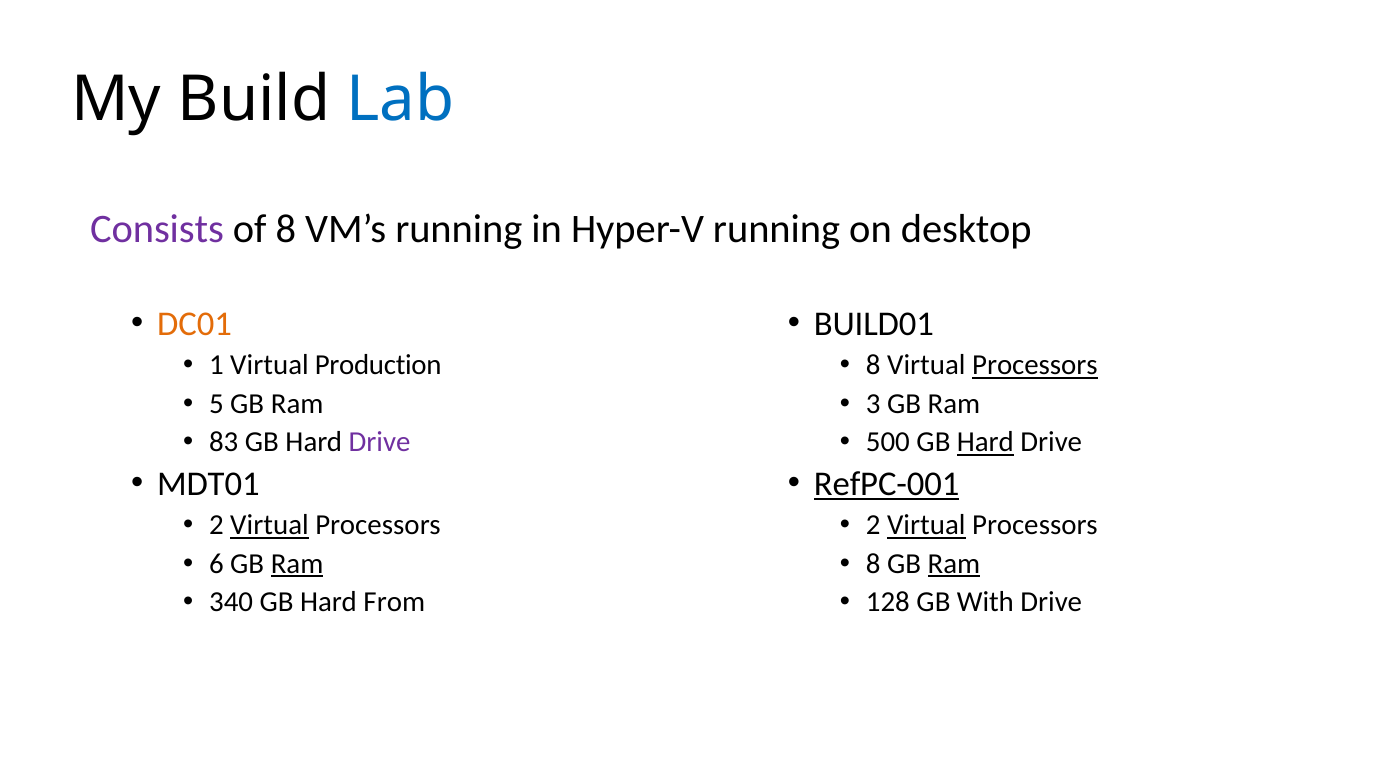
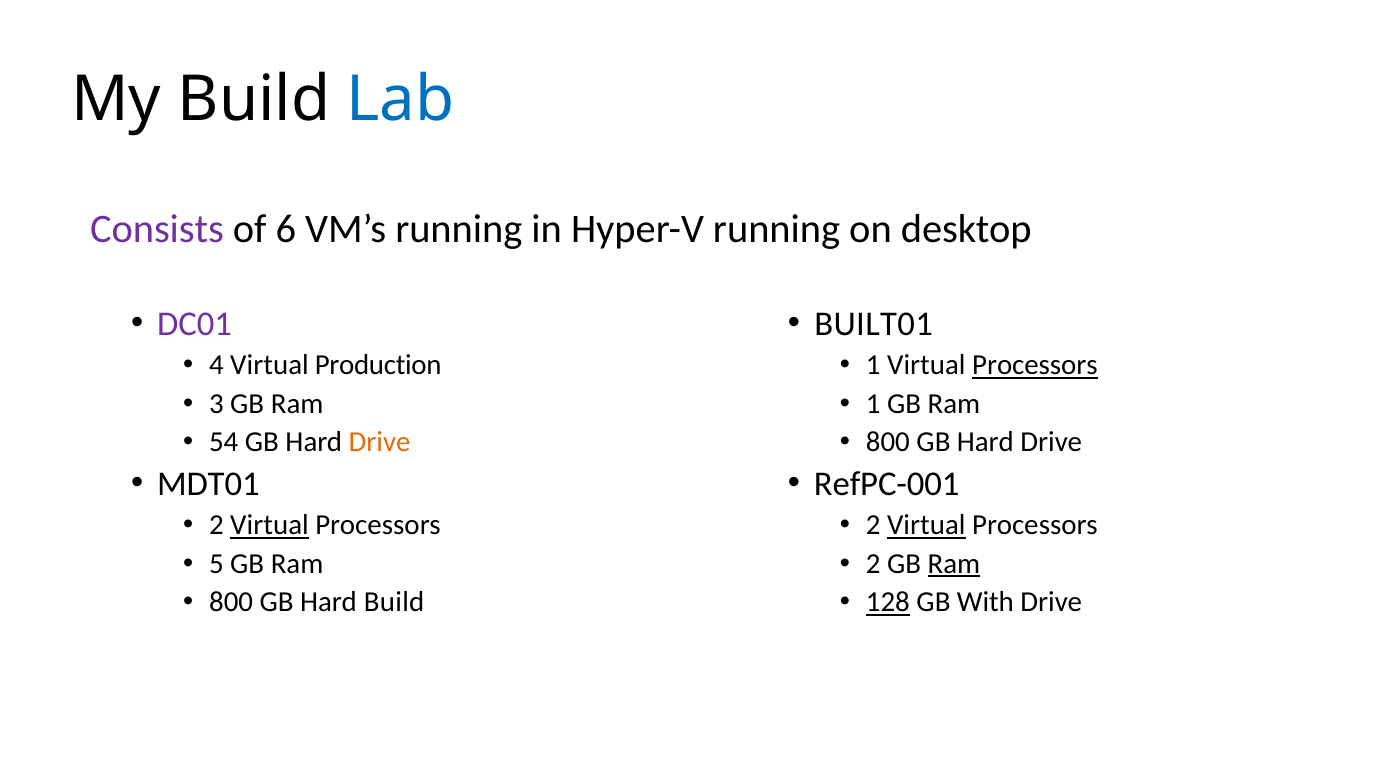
of 8: 8 -> 6 (286, 230)
DC01 colour: orange -> purple (195, 324)
BUILD01: BUILD01 -> BUILT01 (874, 324)
1: 1 -> 4 (216, 365)
8: 8 -> 1 (873, 365)
5: 5 -> 3 (216, 404)
3: 3 -> 1 (873, 404)
83: 83 -> 54 (224, 442)
Drive colour: purple -> orange (380, 442)
500: 500 -> 800 (888, 442)
Hard underline: present -> none (985, 442)
RefPC-001 underline: present -> none (887, 484)
6: 6 -> 5 (216, 564)
Ram underline: present -> none (297, 564)
8: 8 -> 2 (873, 564)
340: 340 -> 800 (231, 602)
Hard From: From -> Build (394, 602)
128 underline: none -> present (888, 602)
